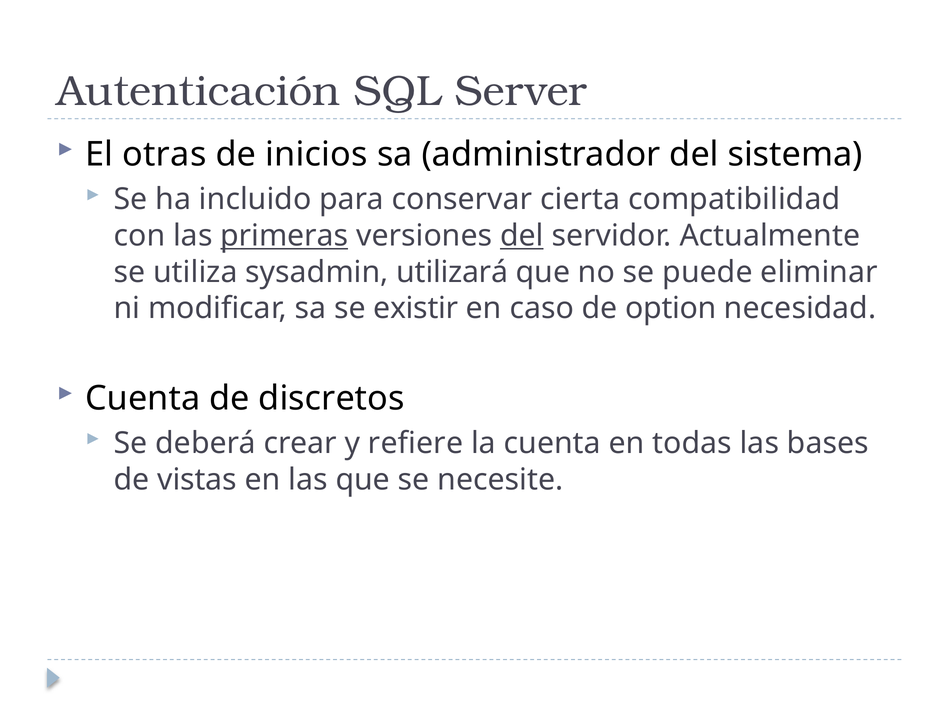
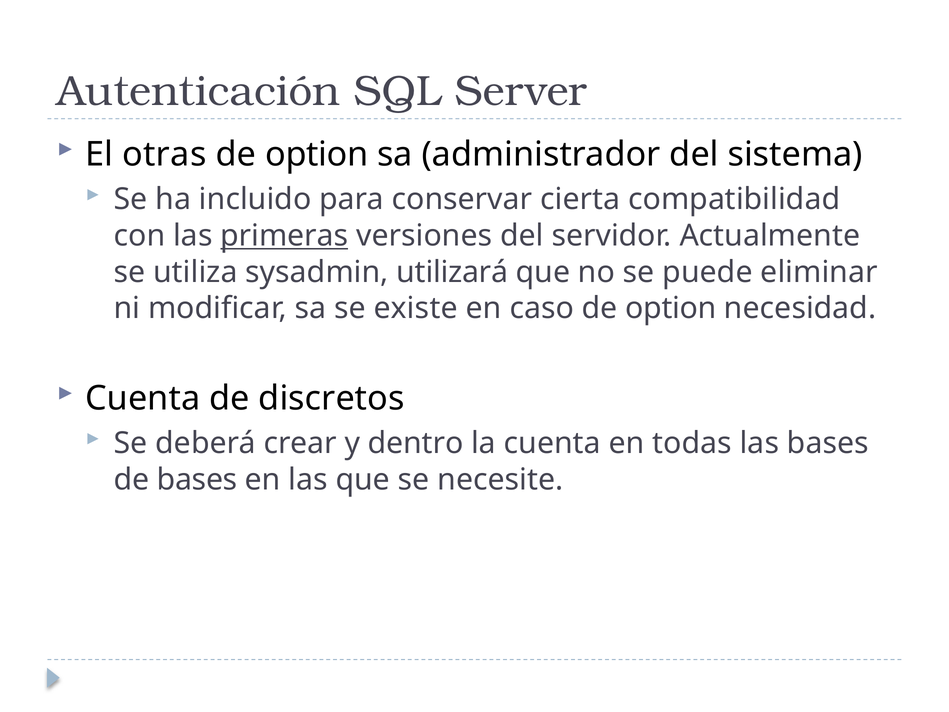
inicios: inicios -> option (317, 154)
del underline: present -> none (522, 236)
existir: existir -> existe (416, 308)
refiere: refiere -> dentro (416, 443)
de vistas: vistas -> bases (197, 480)
